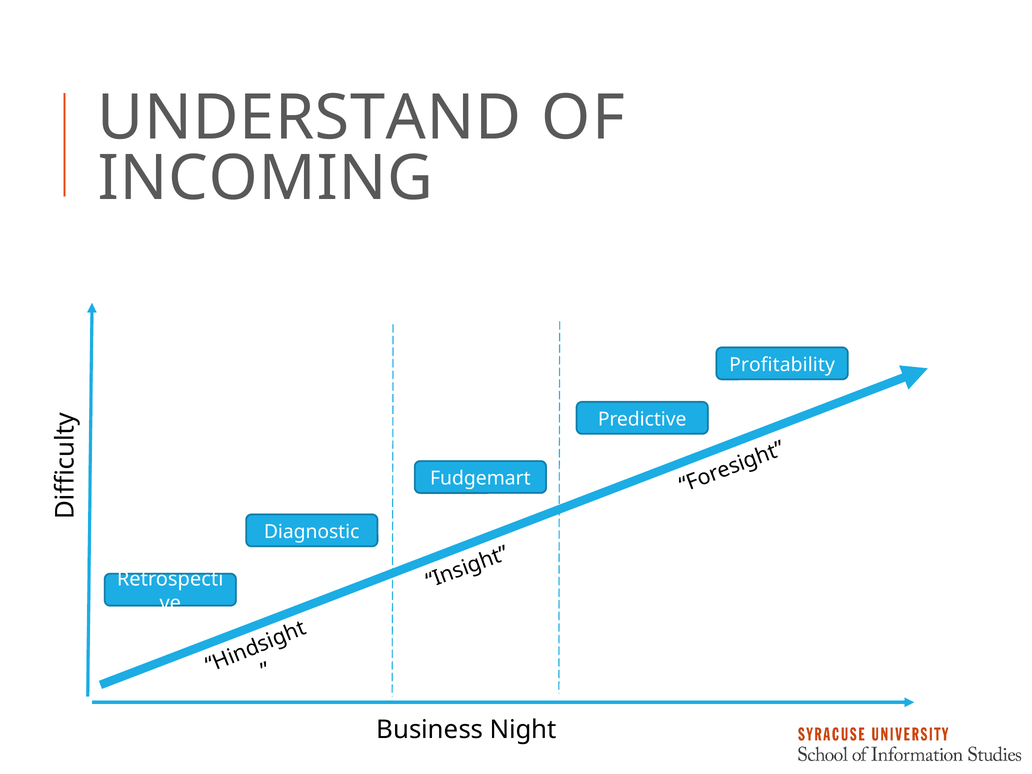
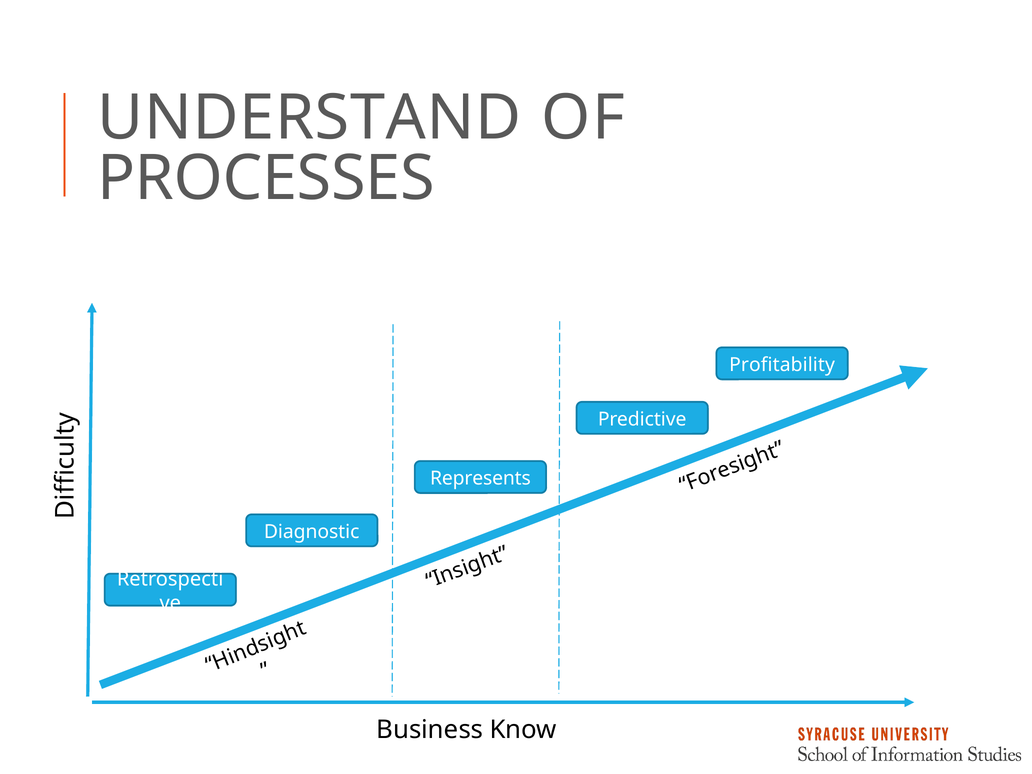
INCOMING: INCOMING -> PROCESSES (266, 178)
Fudgemart: Fudgemart -> Represents (480, 478)
Night: Night -> Know (523, 729)
